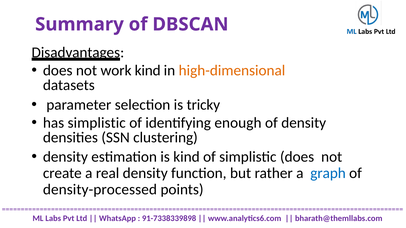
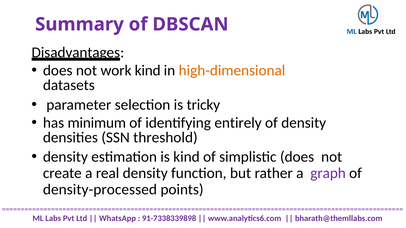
has simplistic: simplistic -> minimum (97, 123)
enough: enough -> entirely (238, 123)
clustering: clustering -> threshold (165, 138)
graph colour: blue -> purple (328, 173)
